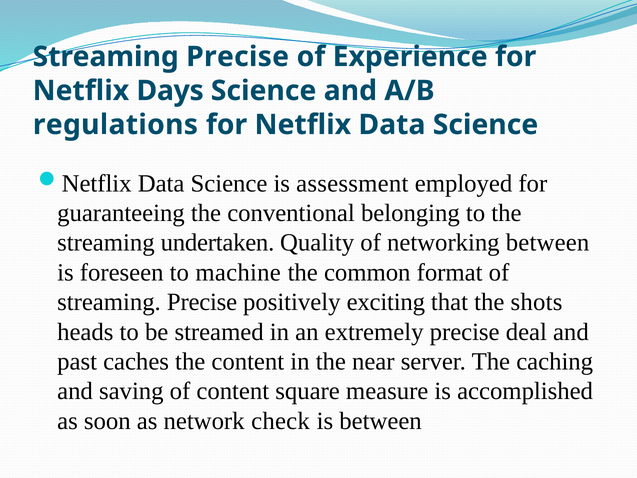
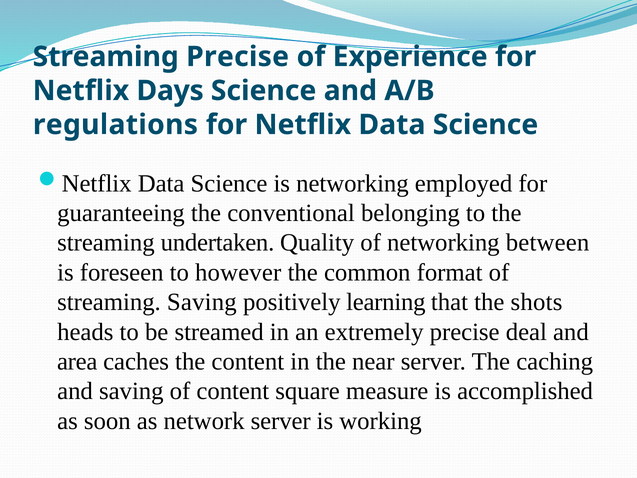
is assessment: assessment -> networking (352, 183)
machine: machine -> however (238, 272)
Precise: Precise -> Saving (202, 302)
exciting: exciting -> learning (386, 302)
past: past -> area (77, 361)
network check: check -> server (281, 421)
is between: between -> working (381, 421)
